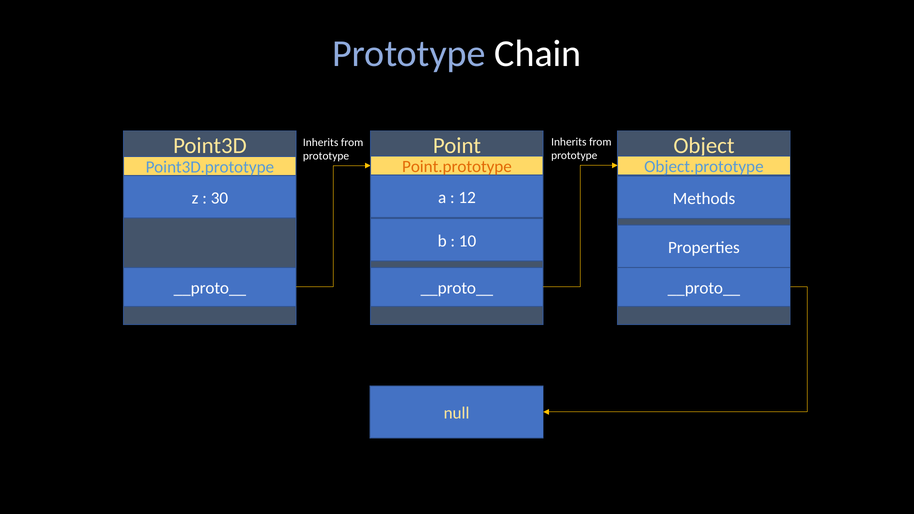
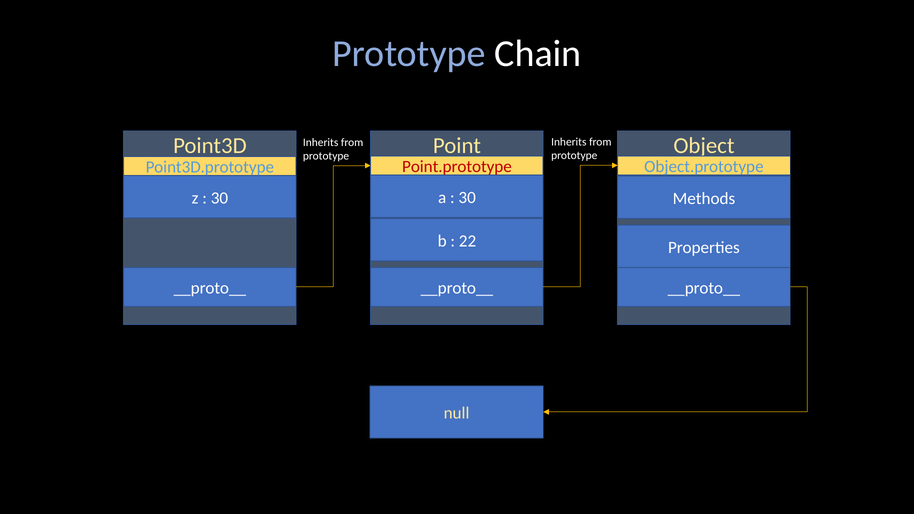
Point.prototype colour: orange -> red (457, 167)
12: 12 -> 30 (467, 198)
10: 10 -> 22 (468, 241)
